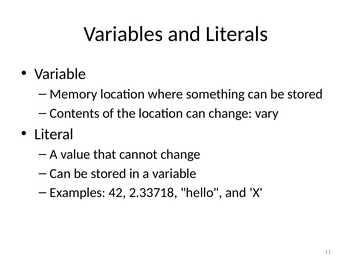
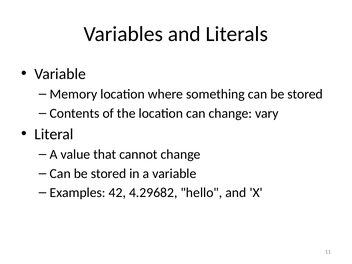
2.33718: 2.33718 -> 4.29682 (153, 193)
